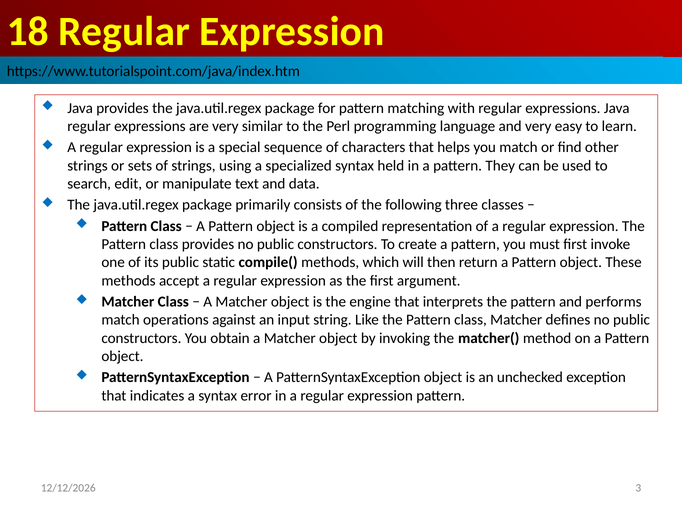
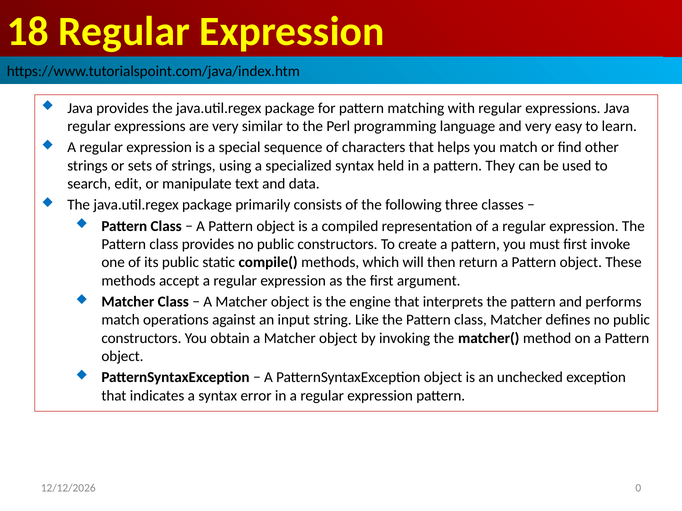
3: 3 -> 0 (638, 488)
